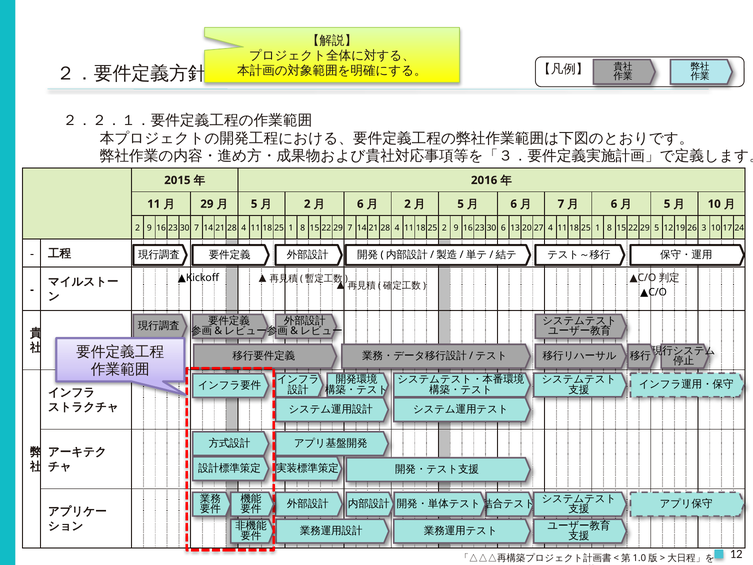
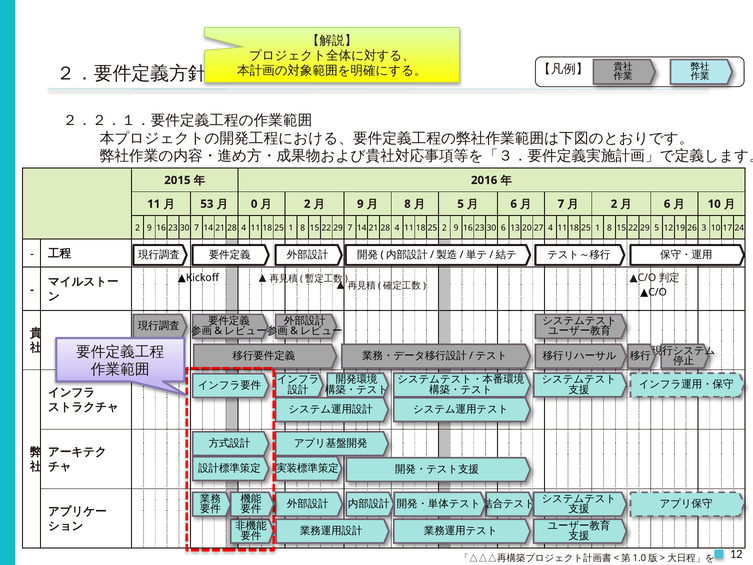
29: 29 -> 53 (207, 204)
5: 5 -> 0 (254, 204)
6: 6 -> 9 (360, 204)
2: 2 -> 8 (408, 204)
6: 6 -> 2 (614, 204)
5: 5 -> 6 (667, 204)
